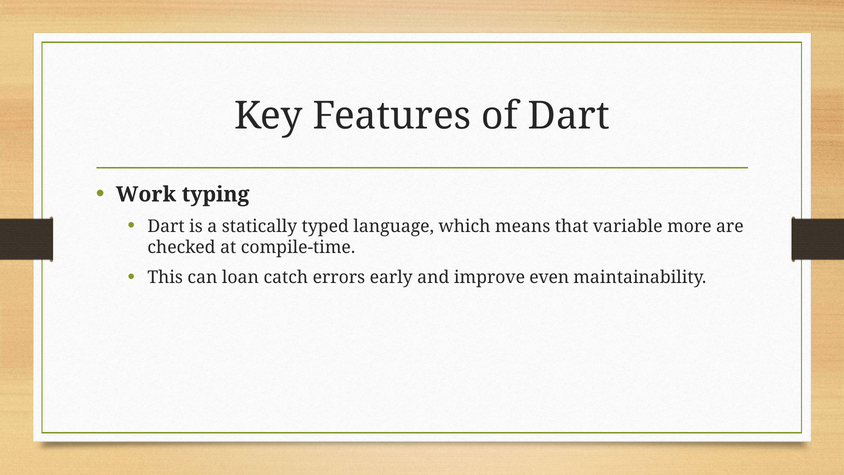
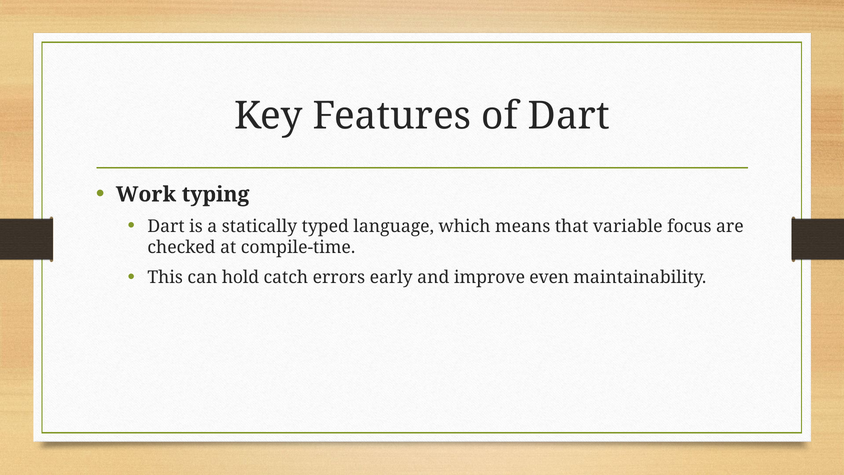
more: more -> focus (689, 226)
loan: loan -> hold (241, 277)
